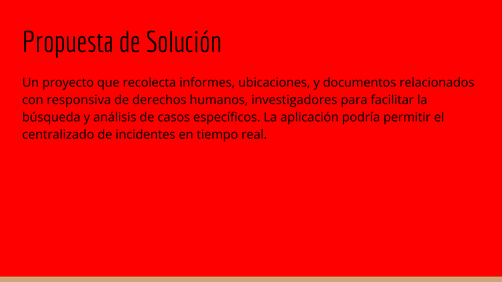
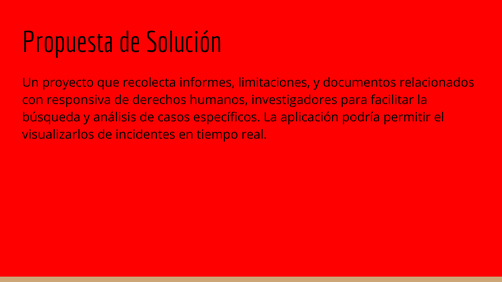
ubicaciones: ubicaciones -> limitaciones (274, 83)
centralizado: centralizado -> visualizarlos (58, 135)
